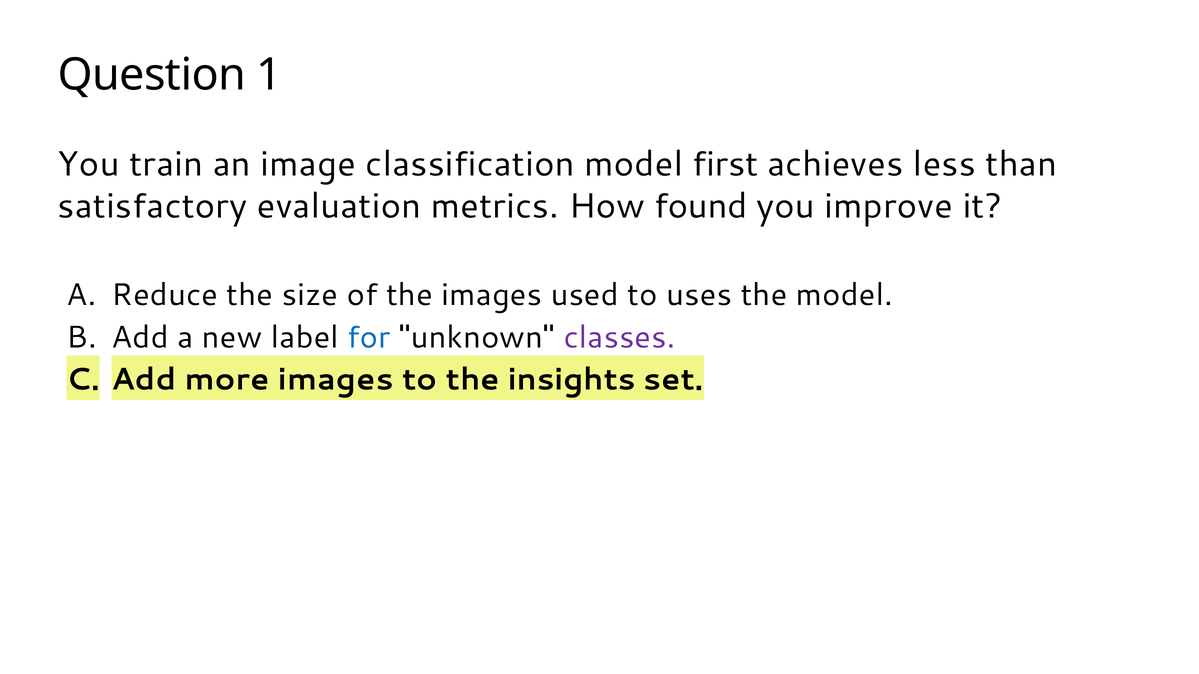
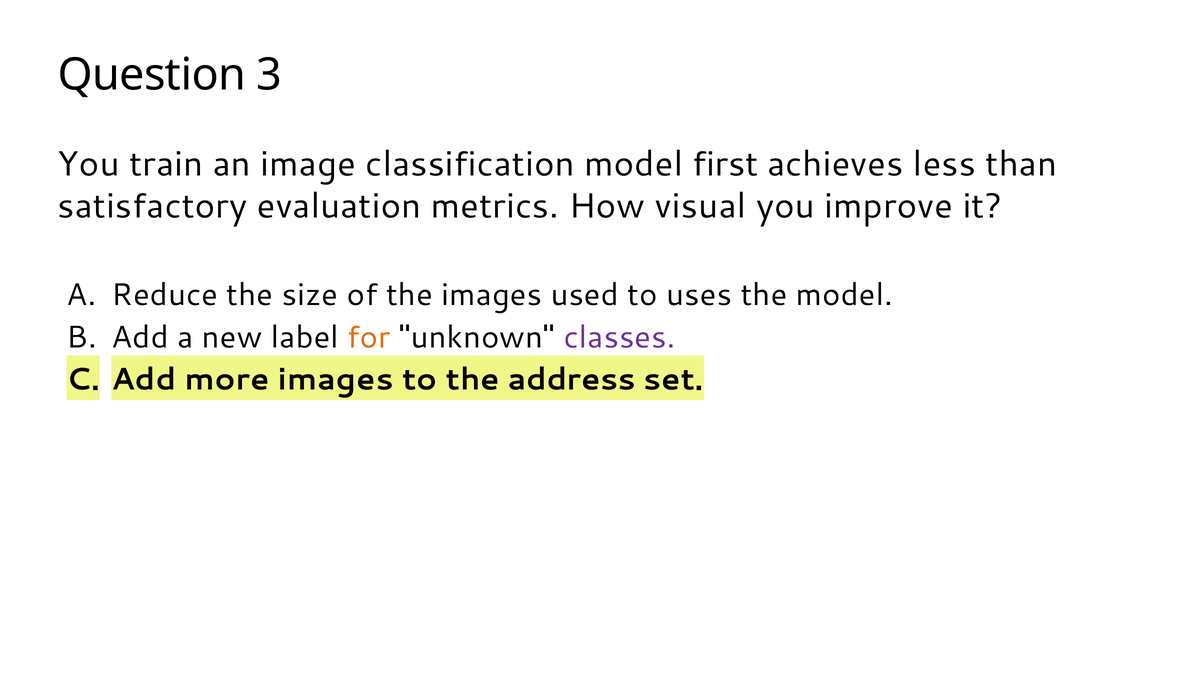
1: 1 -> 3 (269, 75)
found: found -> visual (701, 207)
for colour: blue -> orange (369, 337)
insights: insights -> address (572, 380)
